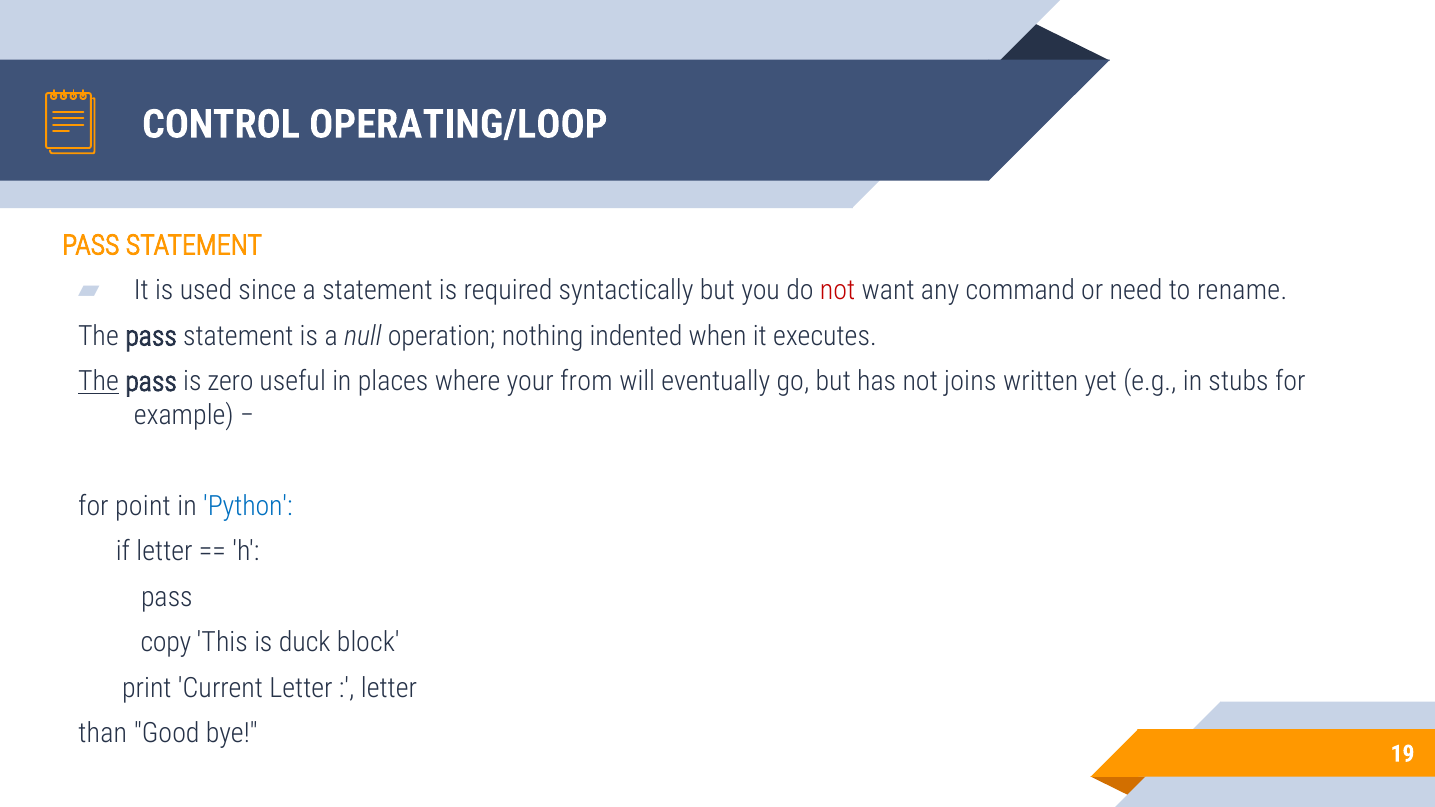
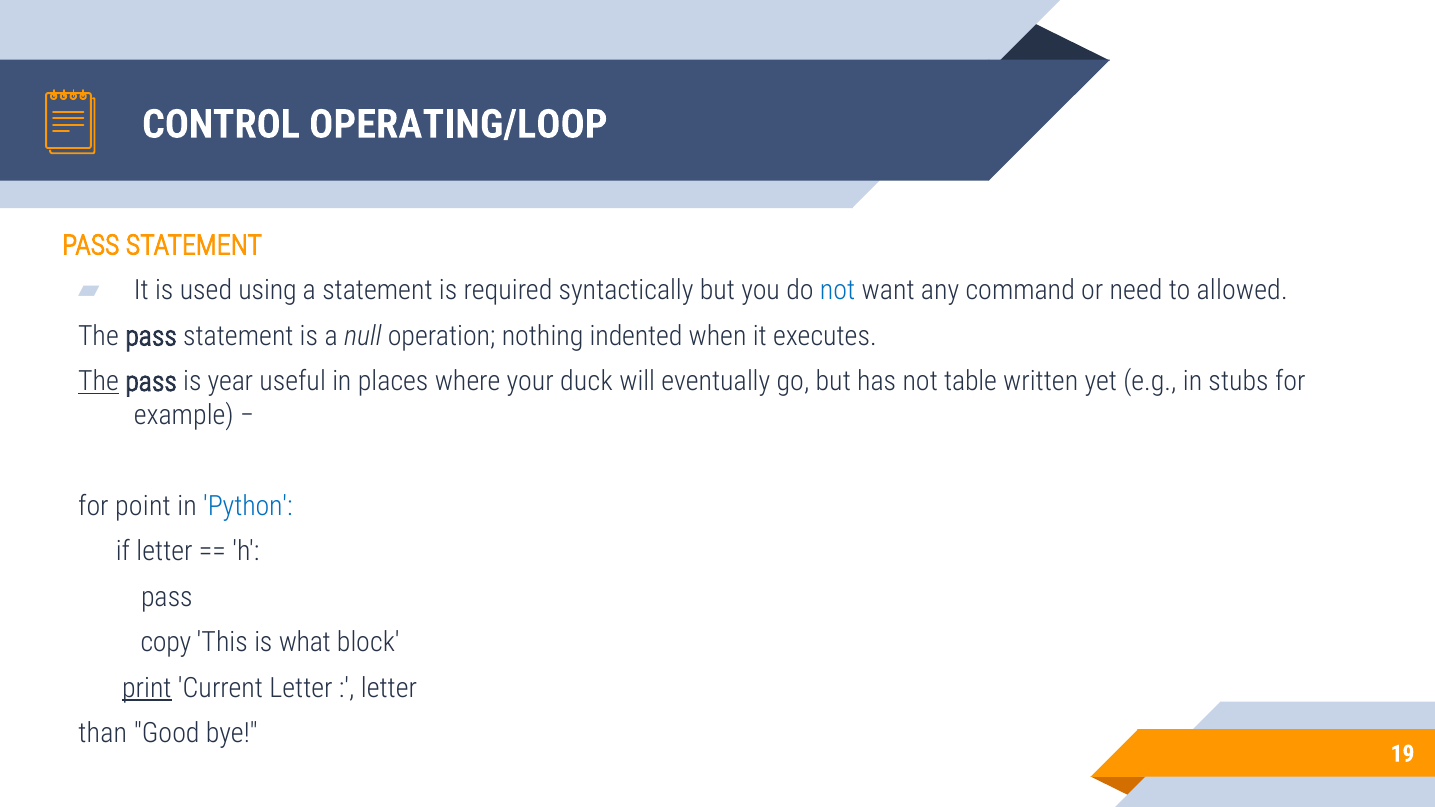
since: since -> using (268, 291)
not colour: red -> blue (838, 291)
rename: rename -> allowed (1242, 291)
zero: zero -> year (230, 382)
from: from -> duck (586, 382)
joins: joins -> table (971, 382)
duck: duck -> what (305, 643)
print underline: none -> present (147, 688)
